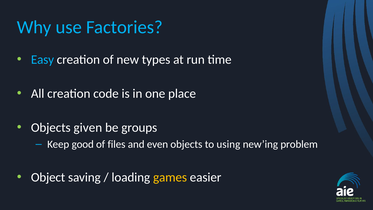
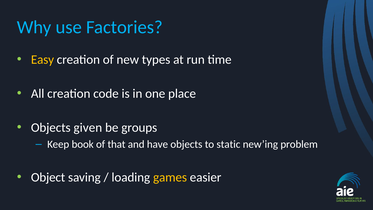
Easy colour: light blue -> yellow (42, 60)
good: good -> book (83, 144)
files: files -> that (117, 144)
even: even -> have (157, 144)
using: using -> static (228, 144)
